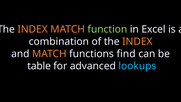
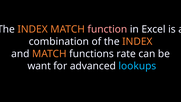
function colour: light green -> pink (107, 29)
find: find -> rate (126, 54)
table: table -> want (39, 66)
